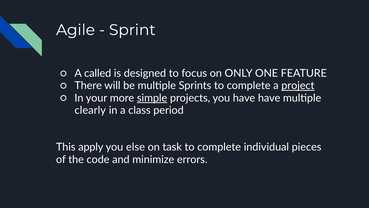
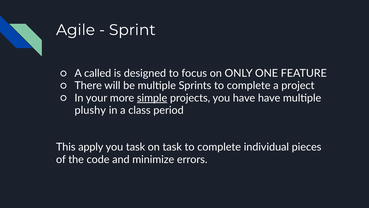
project underline: present -> none (298, 85)
clearly: clearly -> plushy (90, 110)
you else: else -> task (136, 147)
